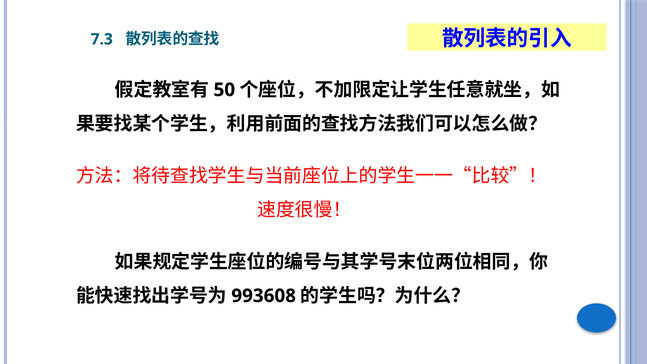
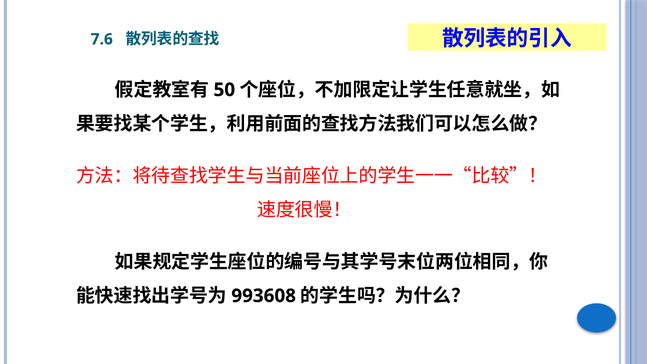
7.3: 7.3 -> 7.6 (102, 39)
